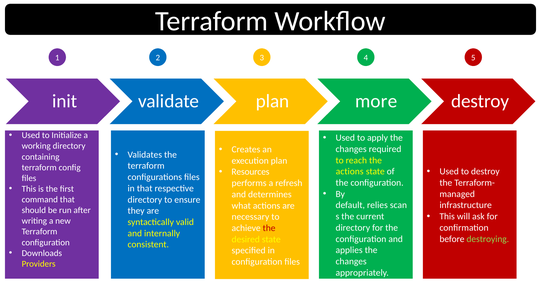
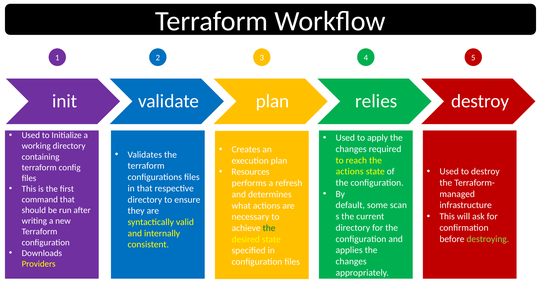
more: more -> relies (376, 101)
relies: relies -> some (377, 205)
the colour: red -> green (269, 228)
